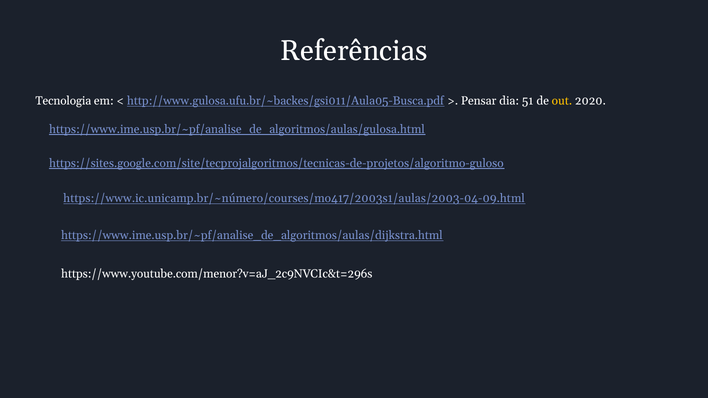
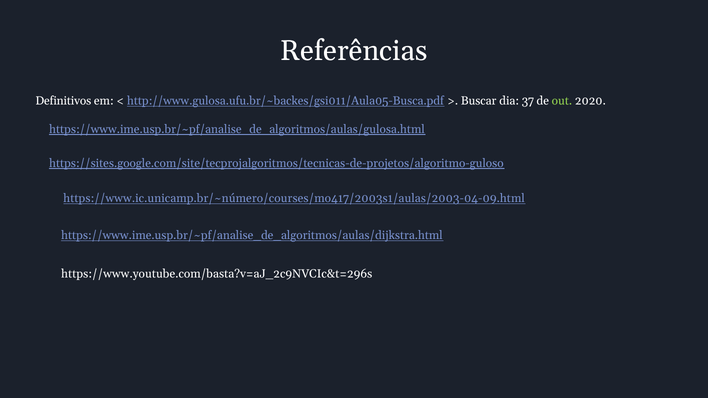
Tecnologia: Tecnologia -> Definitivos (63, 101)
Pensar: Pensar -> Buscar (479, 101)
51: 51 -> 37 (528, 101)
out colour: yellow -> light green (562, 101)
https://www.youtube.com/menor?v=aJ_2c9NVCIc&t=296s: https://www.youtube.com/menor?v=aJ_2c9NVCIc&t=296s -> https://www.youtube.com/basta?v=aJ_2c9NVCIc&t=296s (217, 274)
